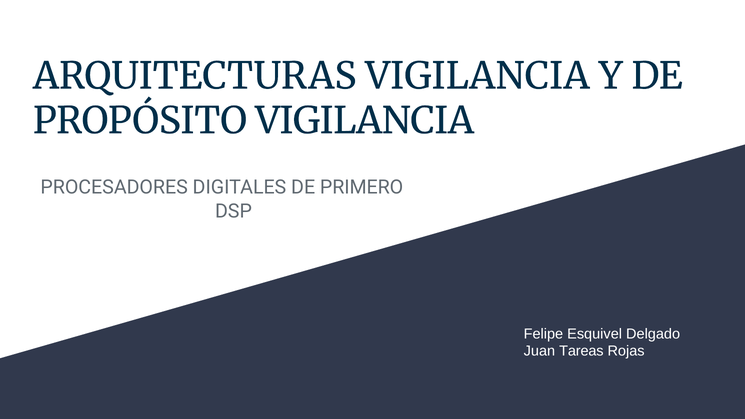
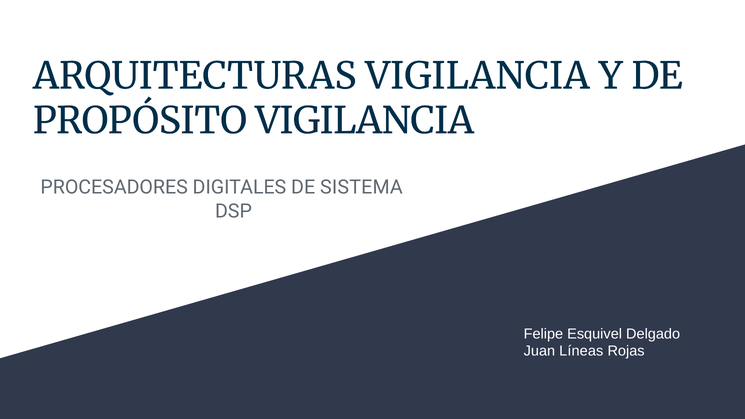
PRIMERO: PRIMERO -> SISTEMA (361, 188)
Tareas: Tareas -> Líneas (581, 351)
